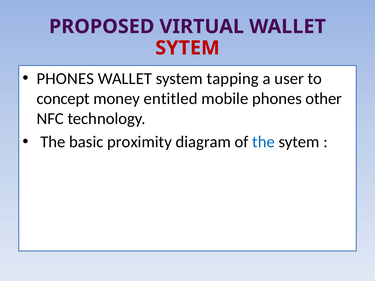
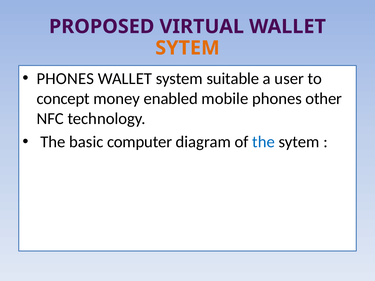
SYTEM colour: red -> orange (187, 48)
tapping: tapping -> suitable (233, 79)
entitled: entitled -> enabled (171, 99)
proximity: proximity -> computer (140, 142)
